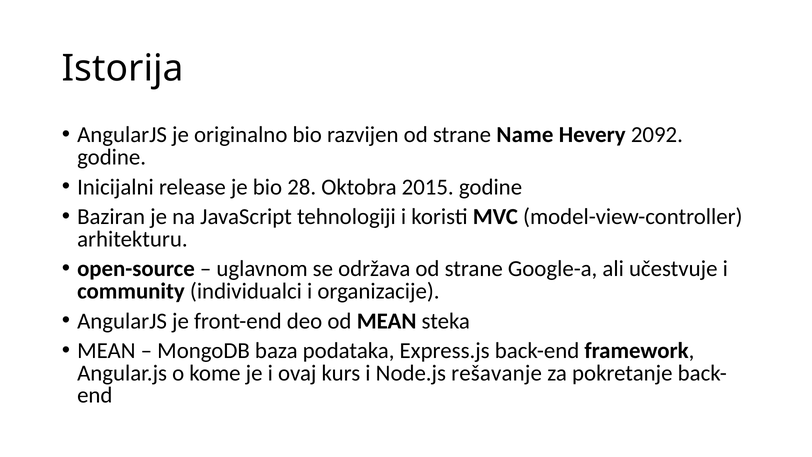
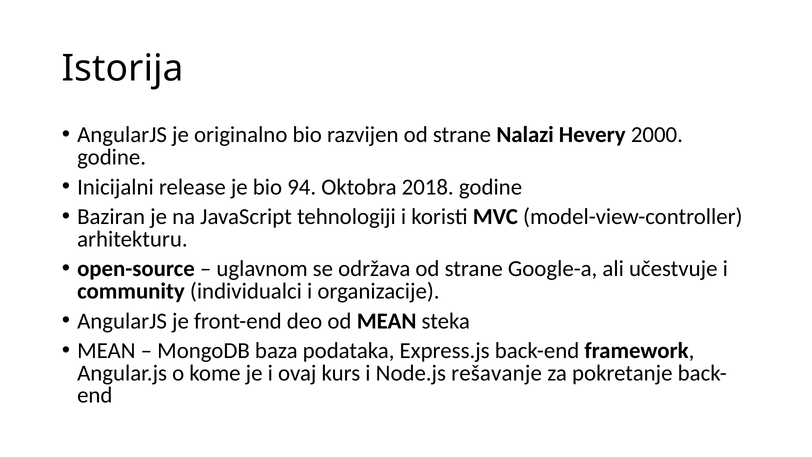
Name: Name -> Nalazi (525, 135)
2092: 2092 -> 2000 (657, 135)
28: 28 -> 94 (302, 187)
2015: 2015 -> 2018 (428, 187)
